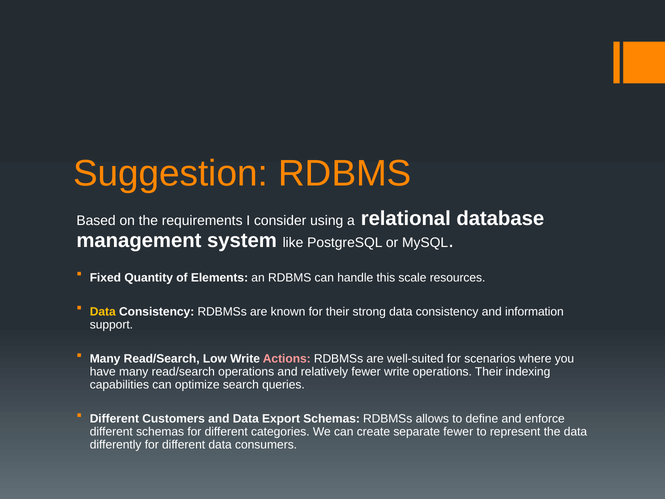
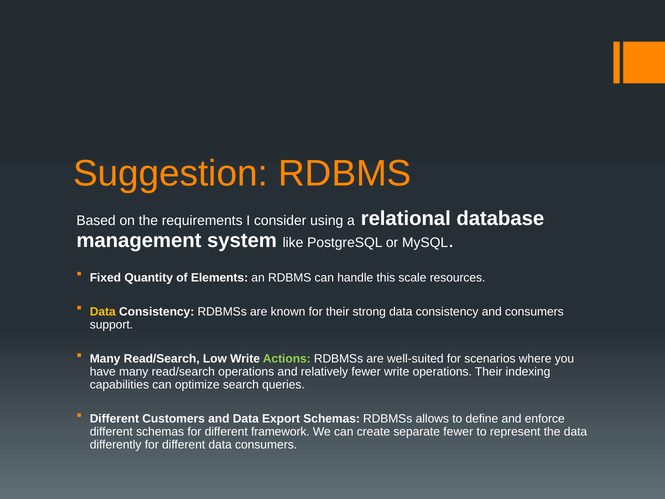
and information: information -> consumers (534, 312)
Actions colour: pink -> light green (287, 359)
categories: categories -> framework (280, 432)
